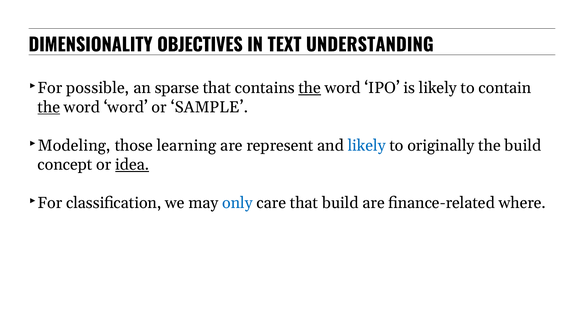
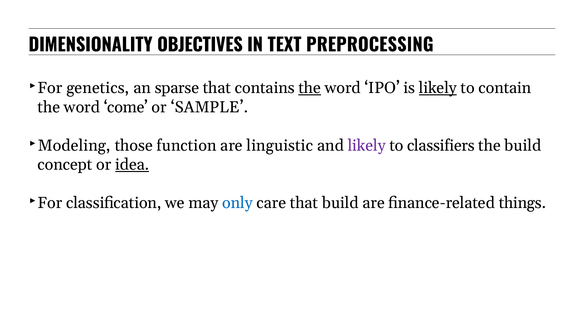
UNDERSTANDING: UNDERSTANDING -> PREPROCESSING (370, 45)
possible: possible -> genetics (98, 88)
likely underline: none -> present (438, 88)
the underline: present -> none (49, 107)
word word: word -> come (126, 107)
learning: learning -> function (187, 145)
represent: represent -> linguistic (280, 145)
likely colour: blue -> purple (367, 145)
originally: originally -> classifiers (441, 145)
where: where -> things (522, 203)
